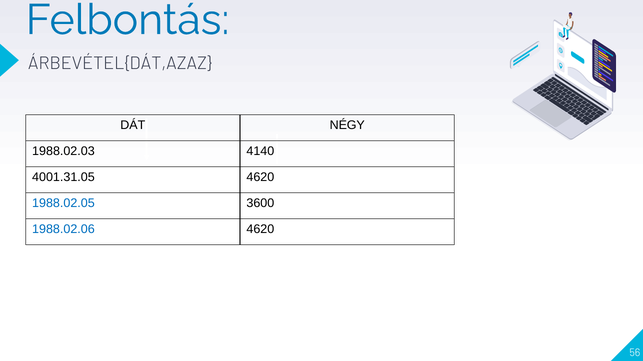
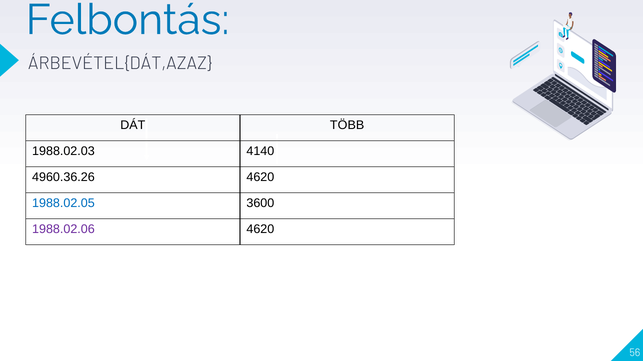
NÉGY: NÉGY -> TÖBB (347, 125)
4001.31.05: 4001.31.05 -> 4960.36.26 (63, 178)
1988.02.06 colour: blue -> purple (63, 230)
